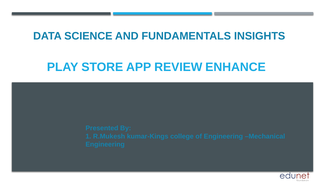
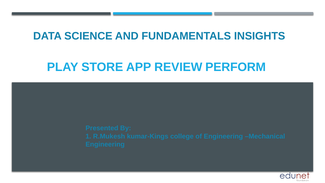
ENHANCE: ENHANCE -> PERFORM (236, 67)
